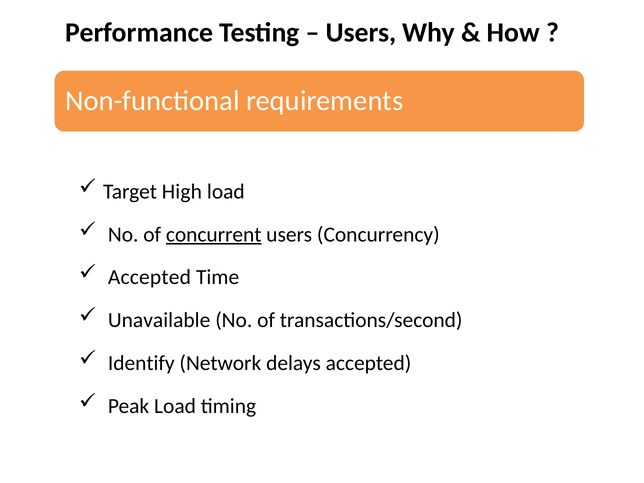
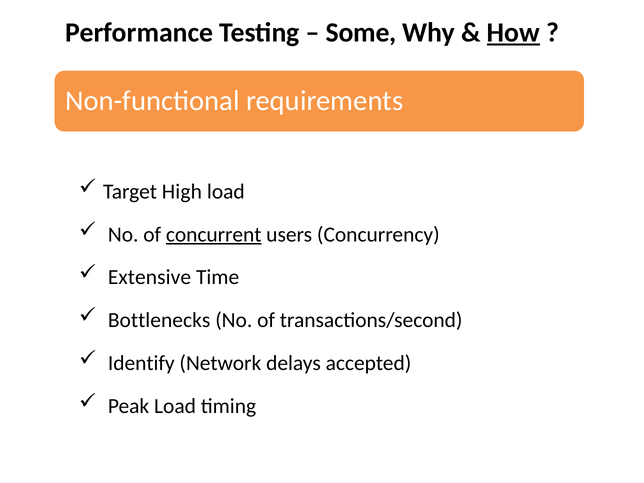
Users: Users -> Some (361, 33)
How underline: none -> present (513, 33)
Accepted: Accepted -> Extensive (149, 277)
Unavailable: Unavailable -> Bottlenecks (159, 320)
